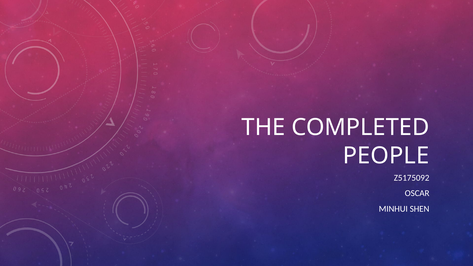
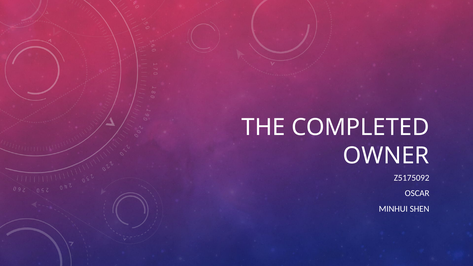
PEOPLE: PEOPLE -> OWNER (386, 156)
